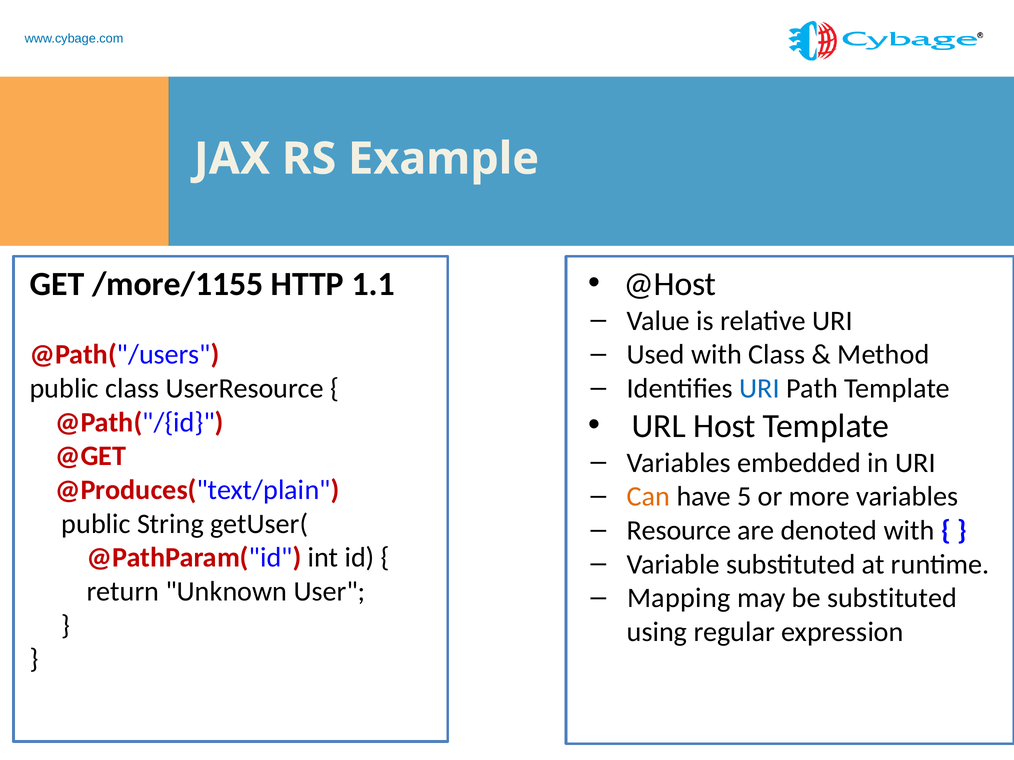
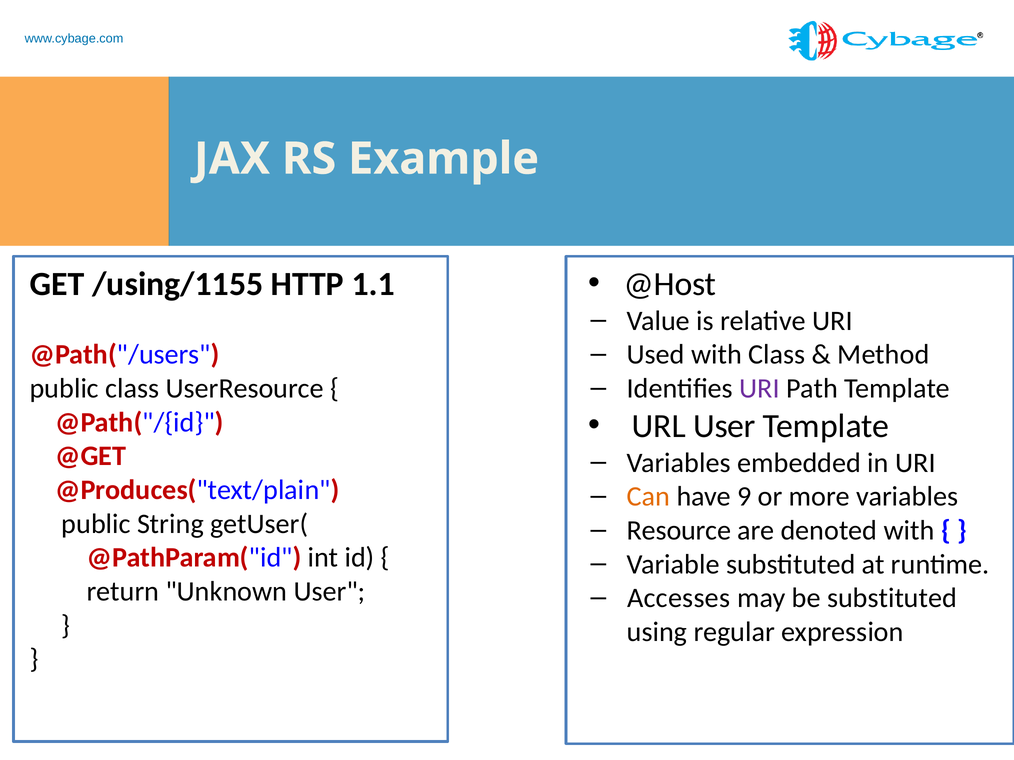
/more/1155: /more/1155 -> /using/1155 (178, 284)
URI colour: blue -> purple (760, 389)
URL Host: Host -> User (724, 426)
5: 5 -> 9 (744, 497)
Mapping: Mapping -> Accesses (679, 599)
